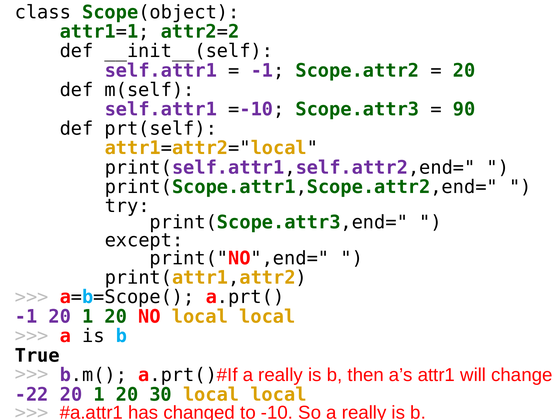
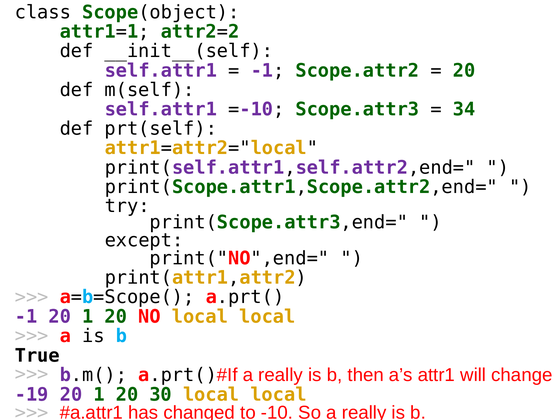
90: 90 -> 34 (464, 109)
-22: -22 -> -19 (32, 395)
